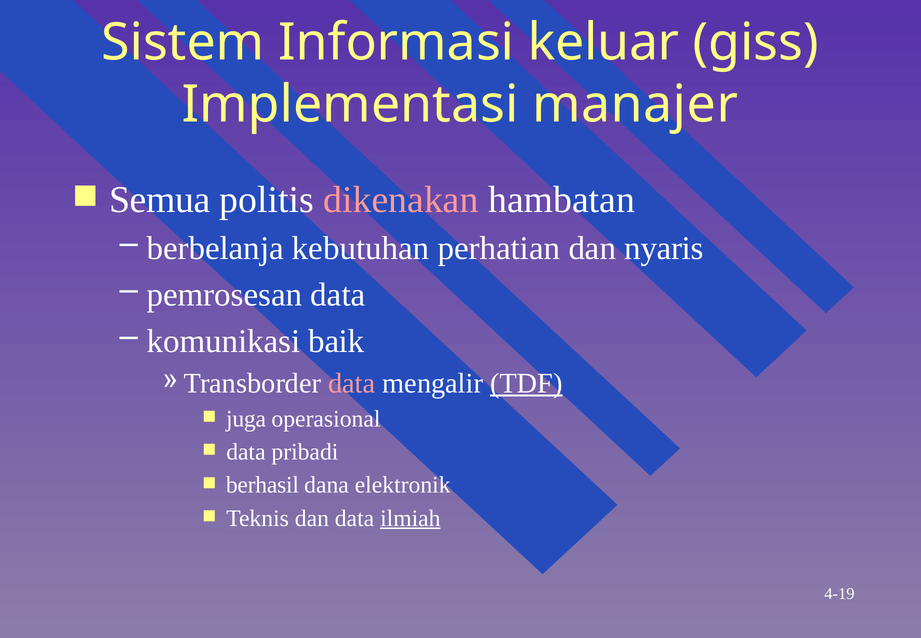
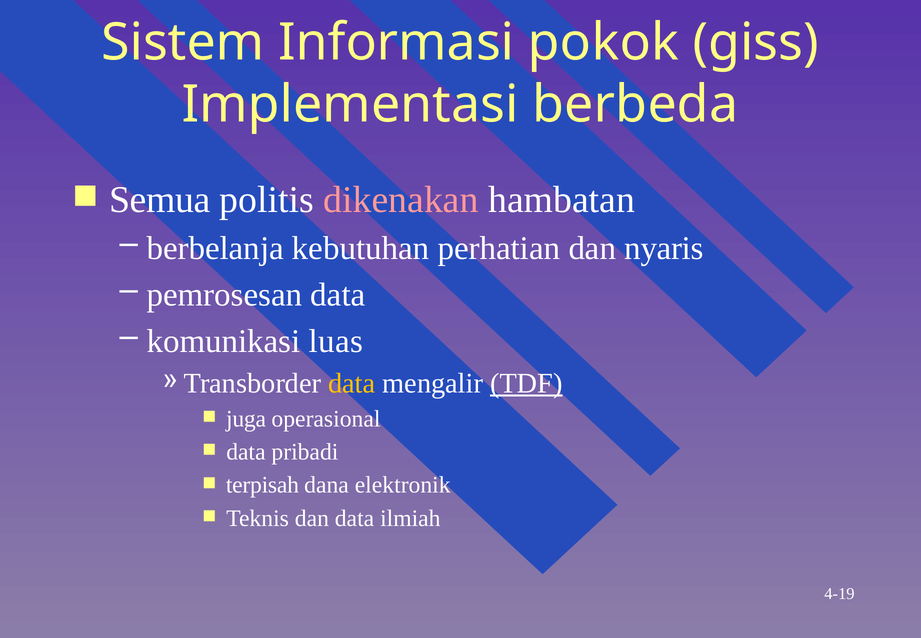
keluar: keluar -> pokok (603, 42)
manajer: manajer -> berbeda (635, 105)
baik: baik -> luas (336, 341)
data colour: pink -> yellow (352, 383)
berhasil: berhasil -> terpisah (262, 485)
ilmiah underline: present -> none (410, 518)
